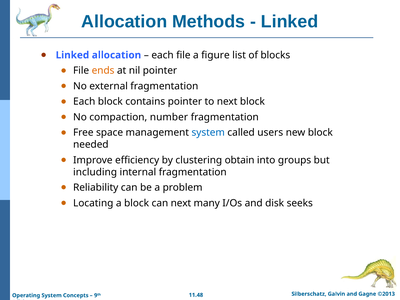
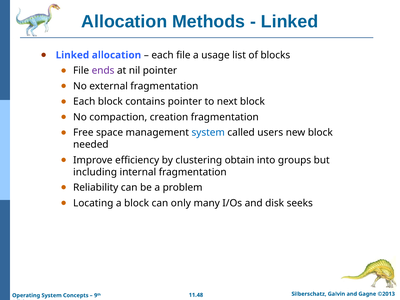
figure: figure -> usage (215, 55)
ends colour: orange -> purple (103, 71)
number: number -> creation (169, 117)
can next: next -> only (181, 203)
